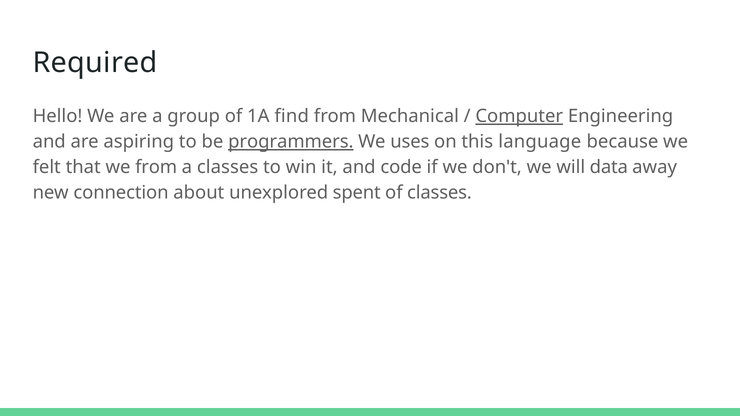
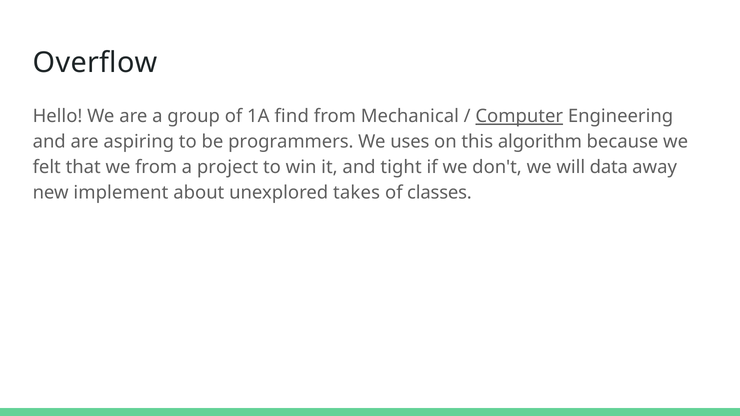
Required: Required -> Overflow (95, 63)
programmers underline: present -> none (291, 142)
language: language -> algorithm (540, 142)
a classes: classes -> project (228, 167)
code: code -> tight (401, 167)
connection: connection -> implement (121, 193)
spent: spent -> takes (357, 193)
